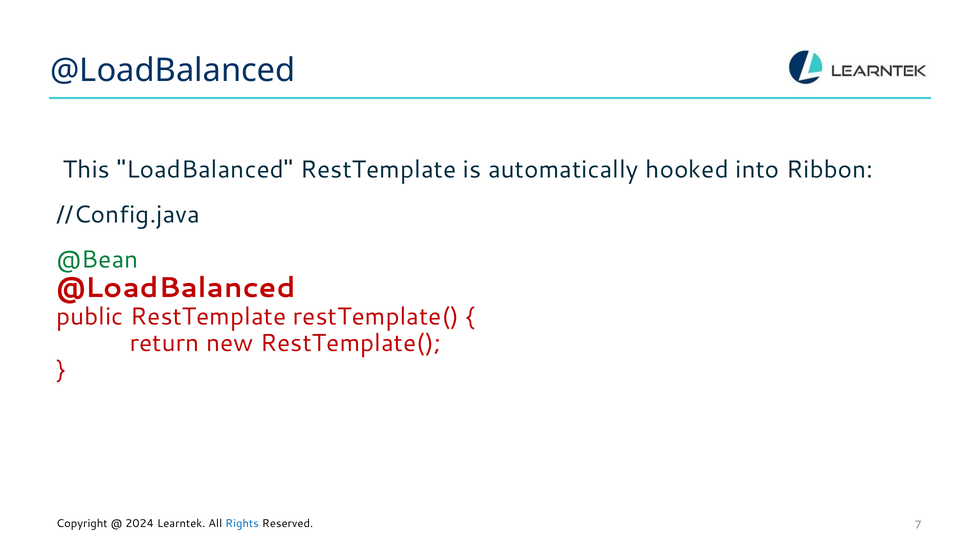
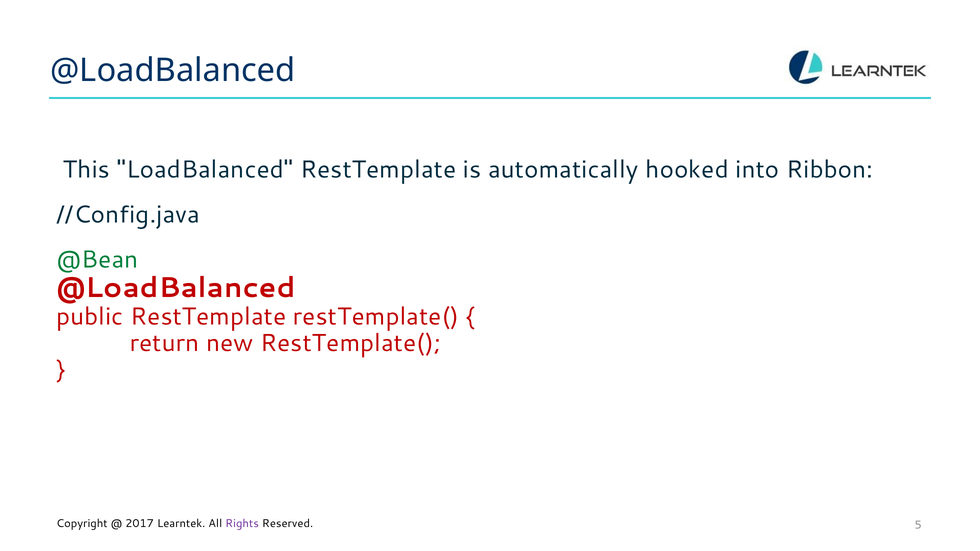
2024: 2024 -> 2017 (140, 524)
Rights colour: blue -> purple (242, 524)
7: 7 -> 5 (918, 525)
